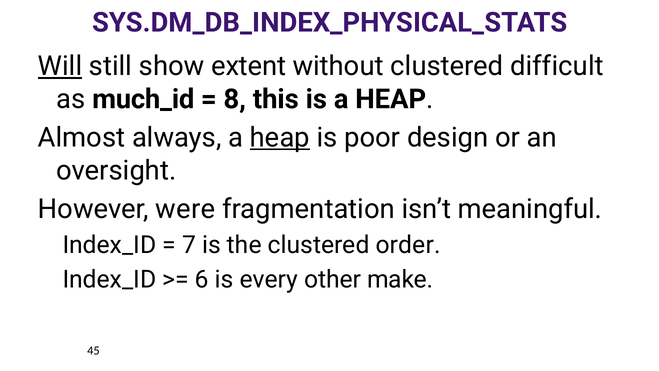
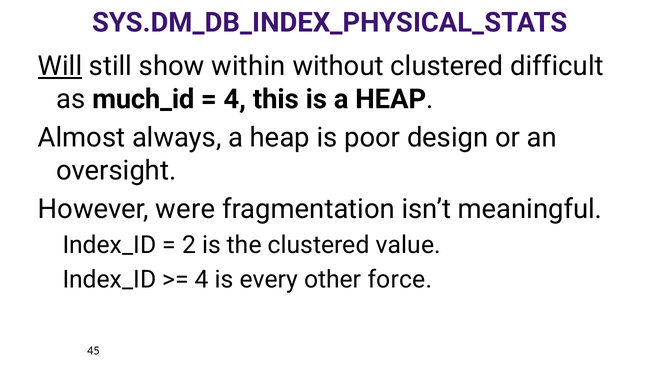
extent: extent -> within (248, 66)
8: 8 -> 4 (235, 99)
heap underline: present -> none (280, 137)
7: 7 -> 2 (189, 245)
order: order -> value (408, 245)
6: 6 -> 4 (202, 279)
make: make -> force (400, 279)
